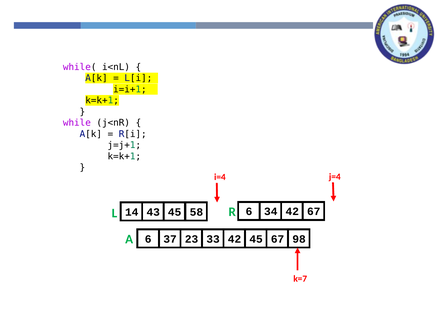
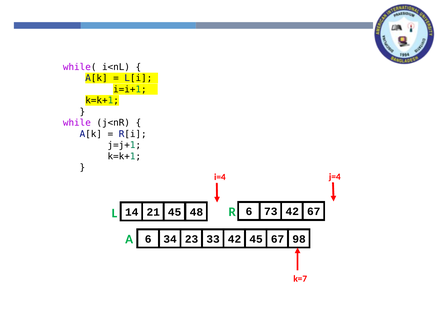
43: 43 -> 21 (153, 212)
58: 58 -> 48 (196, 212)
34: 34 -> 73 (271, 211)
37: 37 -> 34 (170, 239)
